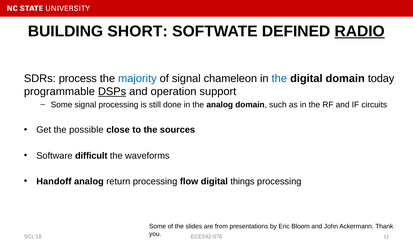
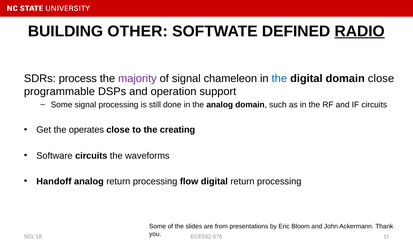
SHORT: SHORT -> OTHER (138, 31)
majority colour: blue -> purple (137, 78)
domain today: today -> close (381, 78)
DSPs underline: present -> none (112, 92)
possible: possible -> operates (86, 130)
sources: sources -> creating (178, 130)
Software difficult: difficult -> circuits (91, 156)
digital things: things -> return (242, 181)
